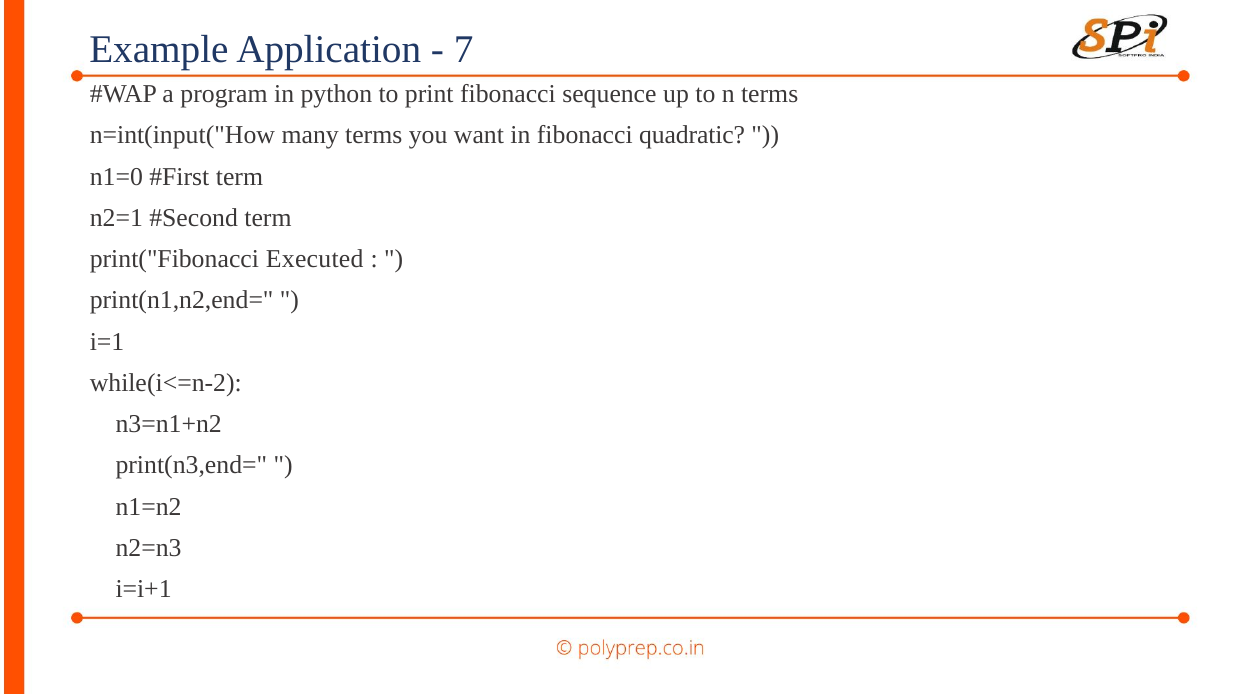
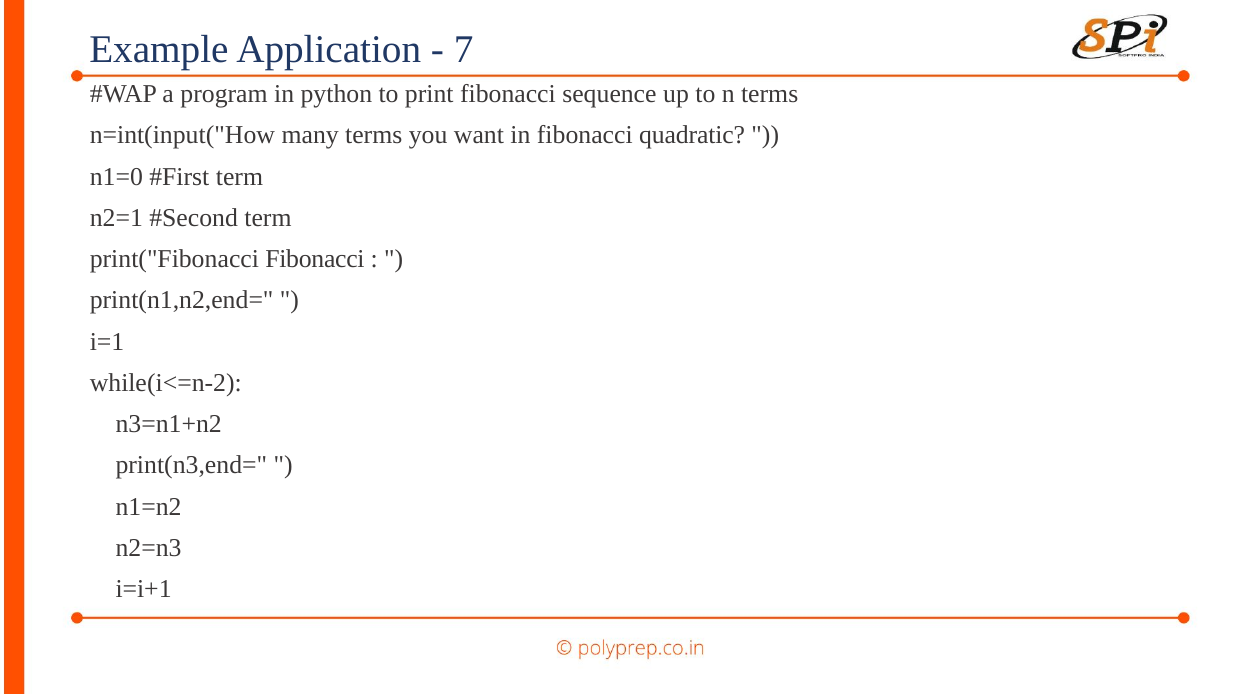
print("Fibonacci Executed: Executed -> Fibonacci (315, 259)
